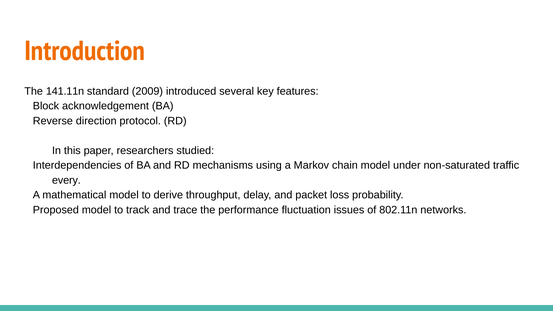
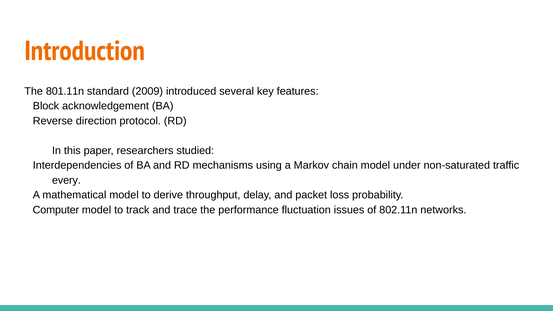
141.11n: 141.11n -> 801.11n (65, 91)
Proposed: Proposed -> Computer (56, 210)
